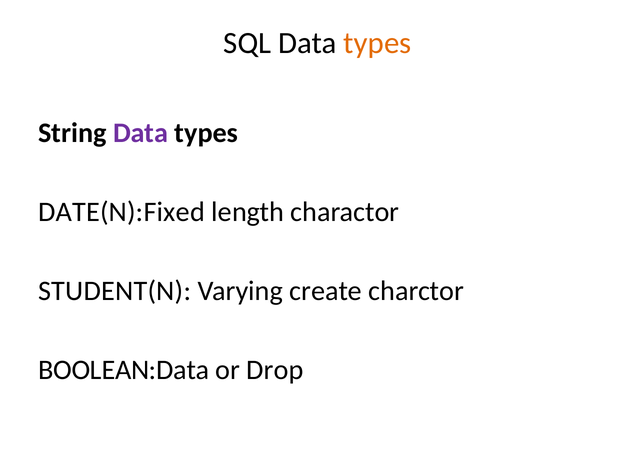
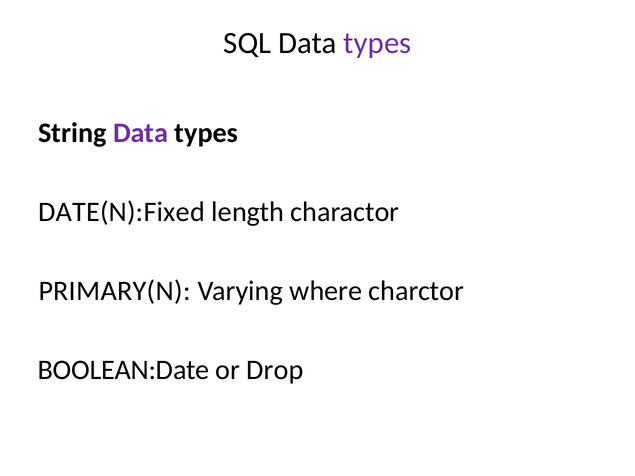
types colour: orange -> purple (377, 43)
STUDENT(N: STUDENT(N -> PRIMARY(N (115, 291)
create: create -> where (326, 291)
BOOLEAN:Data: BOOLEAN:Data -> BOOLEAN:Date (124, 370)
